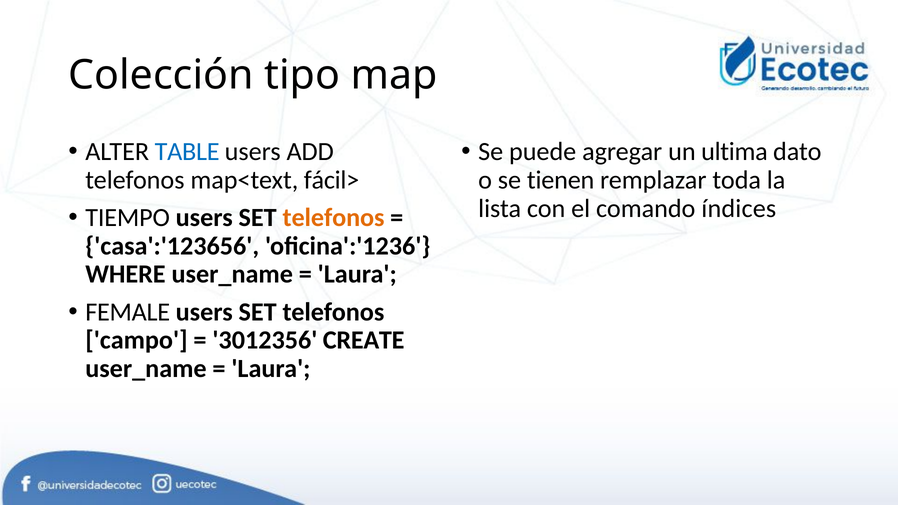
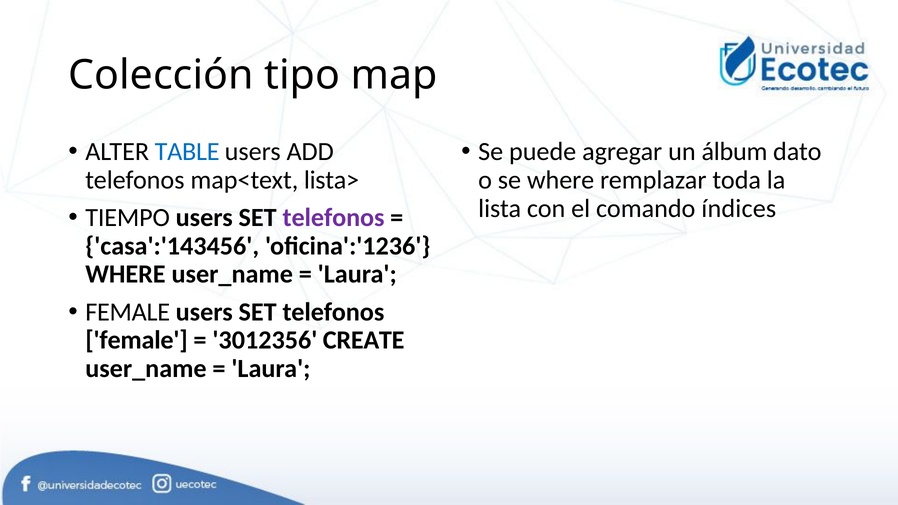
ultima: ultima -> álbum (734, 152)
fácil>: fácil> -> lista> (332, 180)
se tienen: tienen -> where (561, 180)
telefonos colour: orange -> purple (334, 218)
casa':'123656: casa':'123656 -> casa':'143456 (172, 246)
campo: campo -> female (137, 340)
